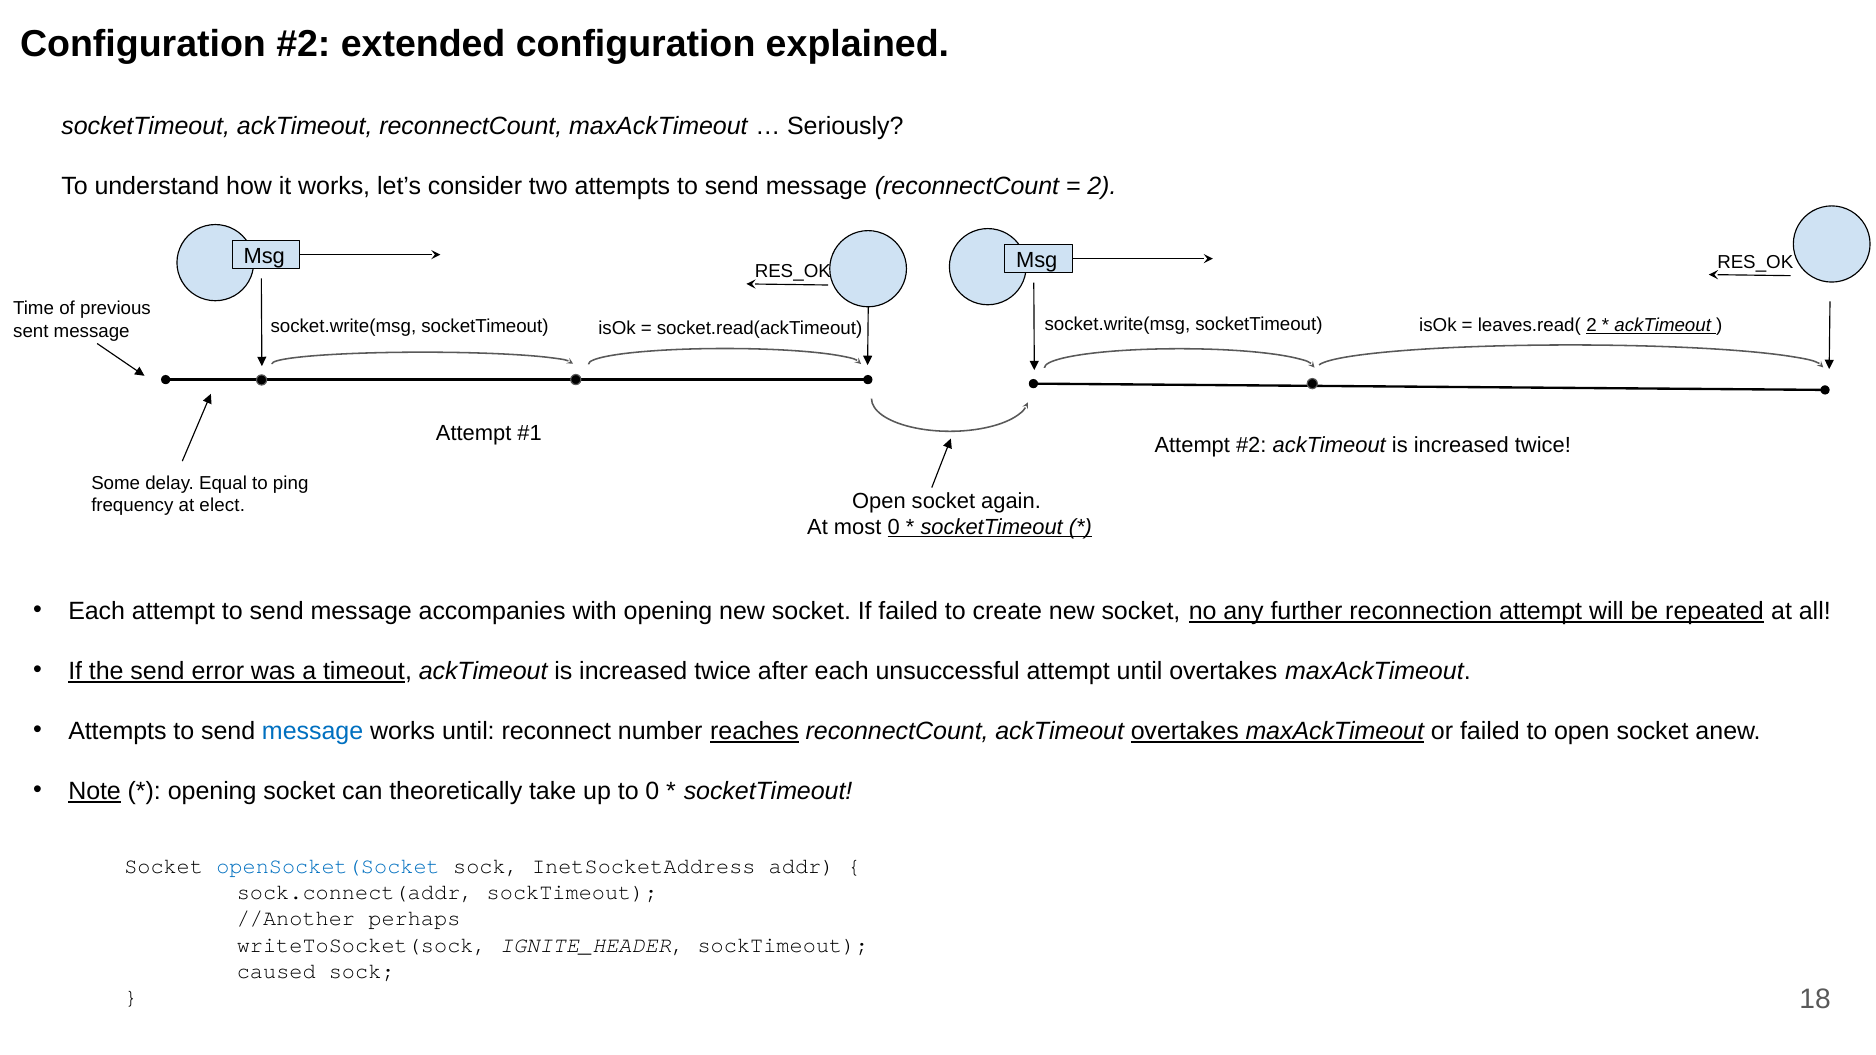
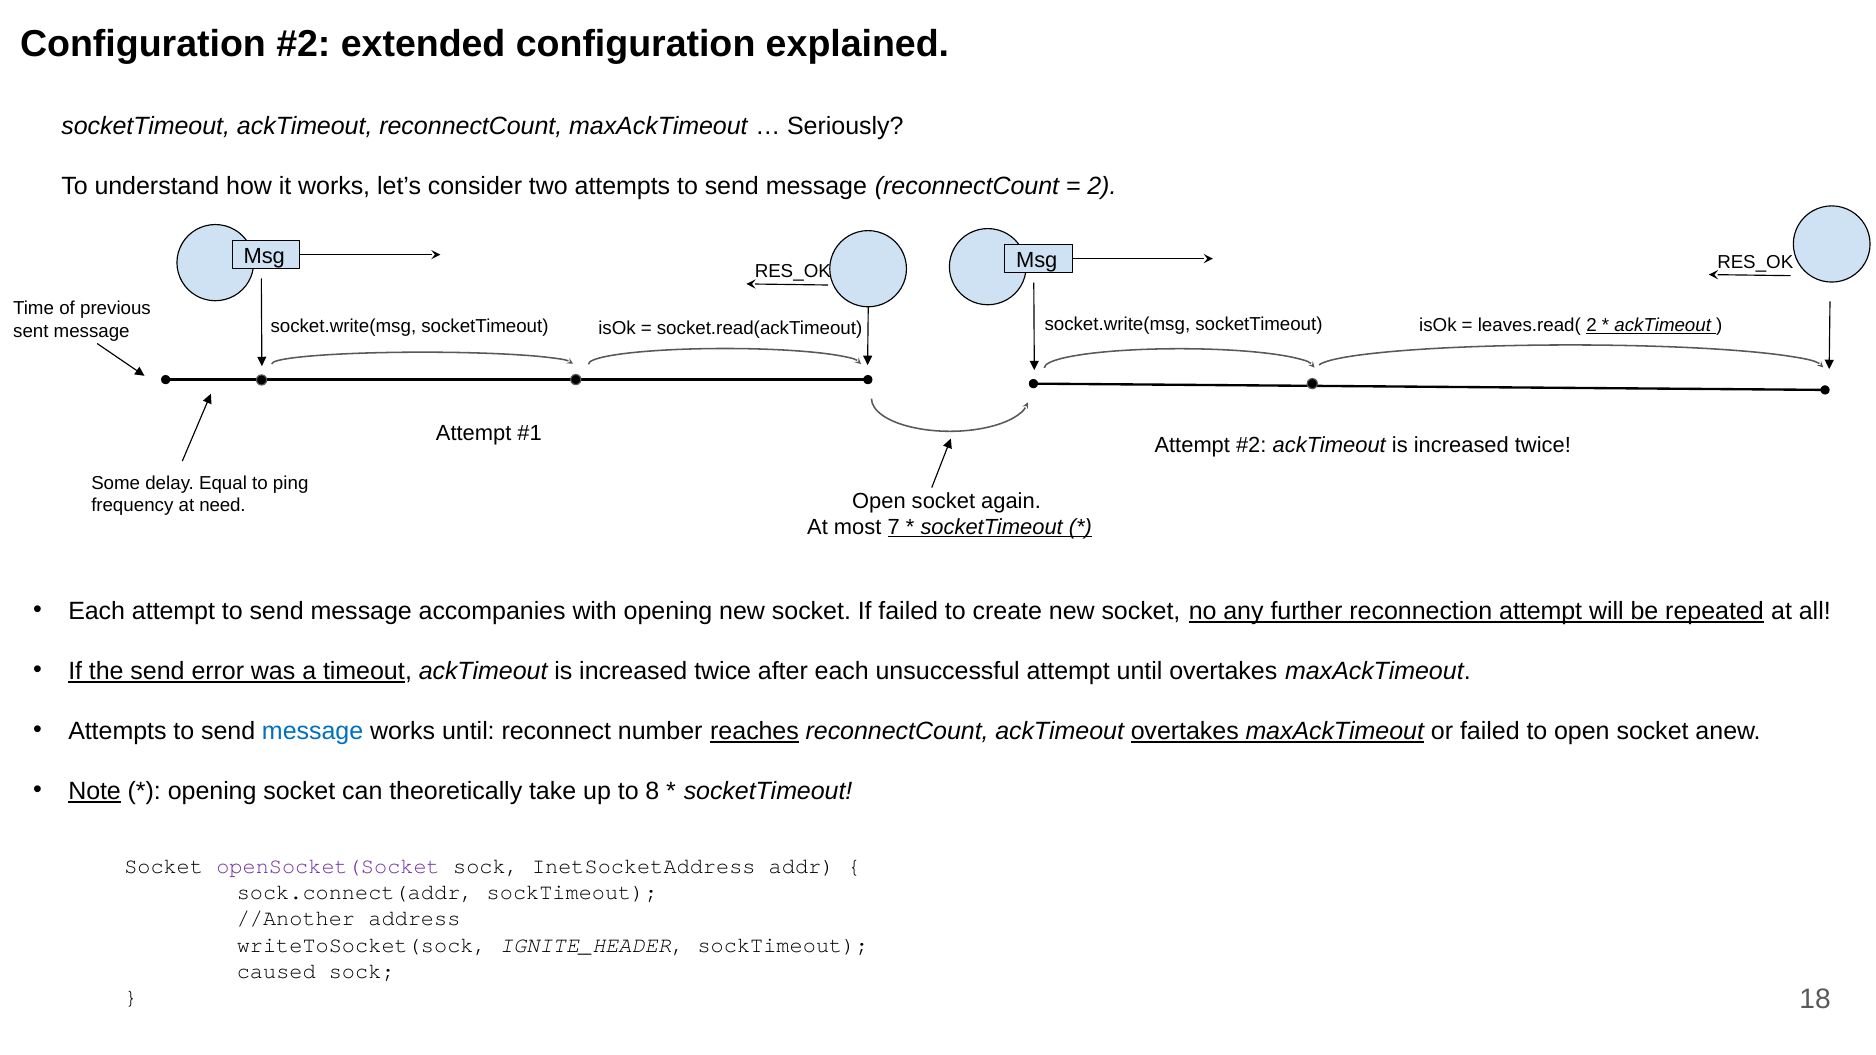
elect: elect -> need (222, 506)
most 0: 0 -> 7 (894, 527)
to 0: 0 -> 8 (652, 791)
openSocket(Socket colour: blue -> purple (328, 866)
perhaps: perhaps -> address (414, 919)
